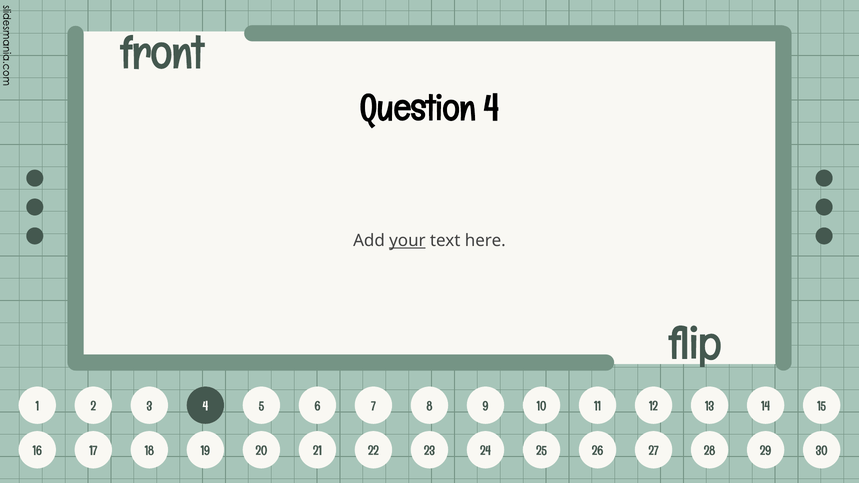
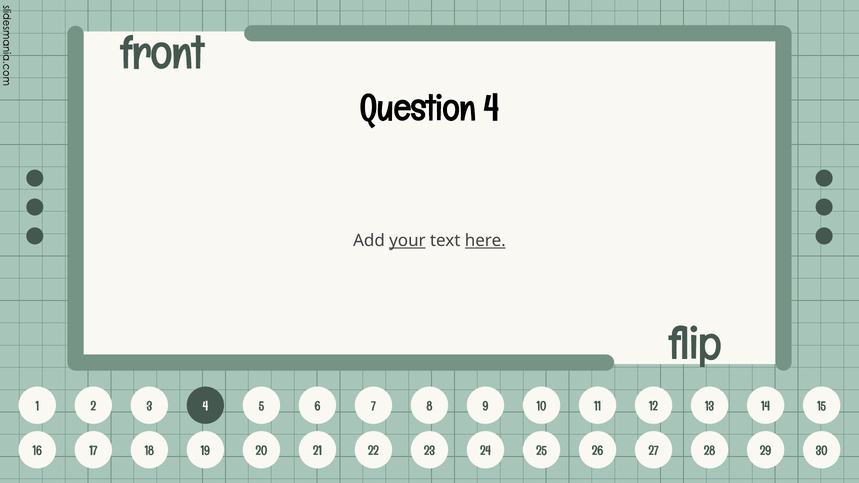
here underline: none -> present (485, 241)
